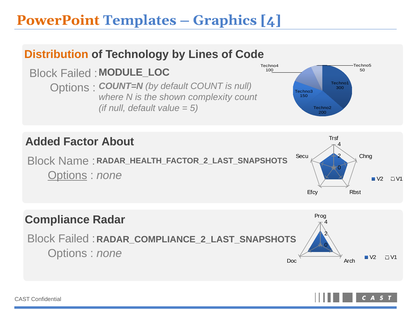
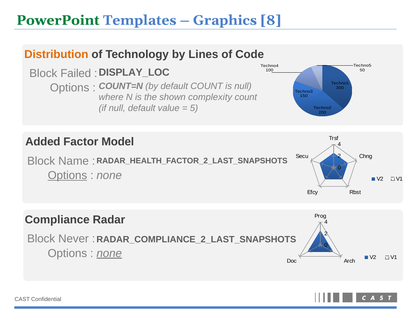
PowerPoint colour: orange -> green (58, 20)
Graphics 4: 4 -> 8 (271, 20)
MODULE_LOC: MODULE_LOC -> DISPLAY_LOC (134, 72)
About: About -> Model (118, 142)
Failed: Failed -> Never (74, 238)
none underline: none -> present (109, 253)
